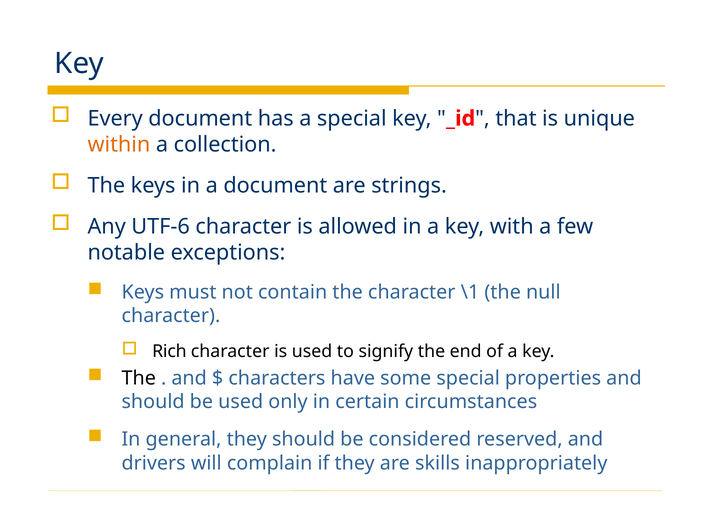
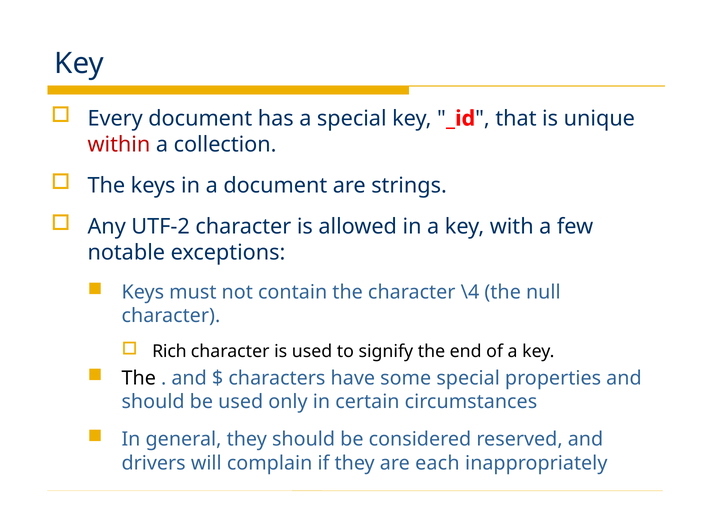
within colour: orange -> red (119, 145)
UTF-6: UTF-6 -> UTF-2 (161, 227)
\1: \1 -> \4 (470, 292)
skills: skills -> each (437, 463)
